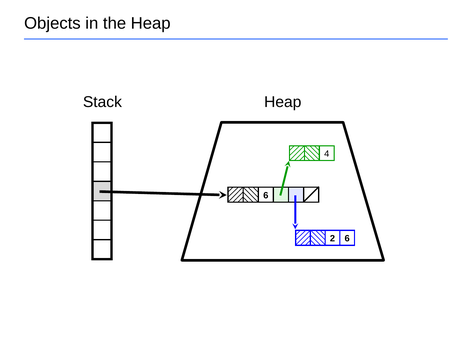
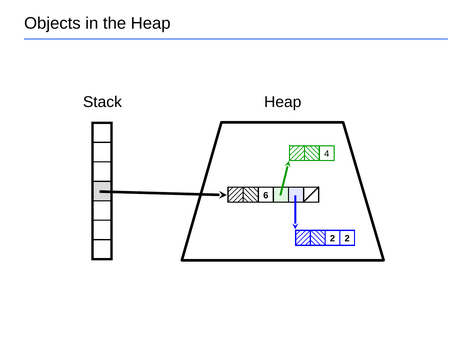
2 6: 6 -> 2 (347, 238)
